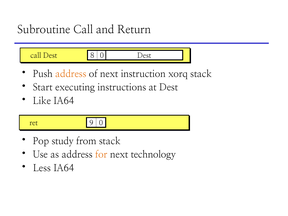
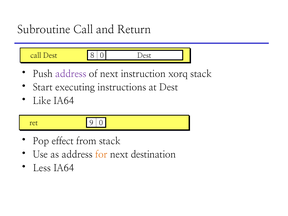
address colour: orange -> purple (71, 74)
study: study -> effect (63, 141)
technology: technology -> destination (153, 155)
